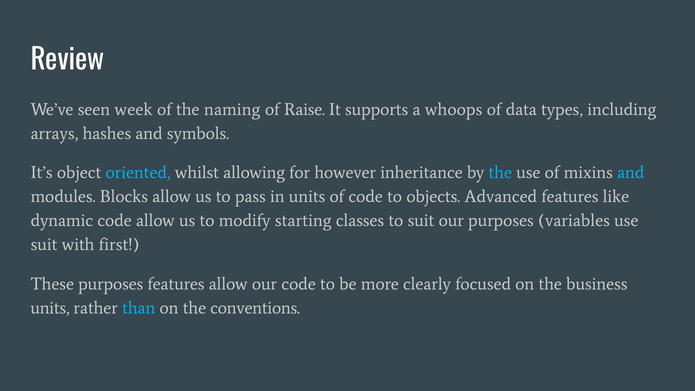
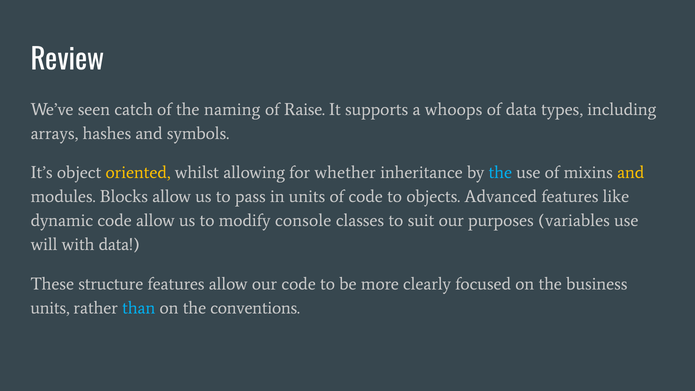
week: week -> catch (134, 109)
oriented colour: light blue -> yellow (138, 173)
however: however -> whether (345, 173)
and colour: light blue -> yellow (631, 173)
starting: starting -> console (303, 221)
suit: suit -> will (44, 245)
with first: first -> data (119, 245)
These purposes: purposes -> structure (111, 284)
